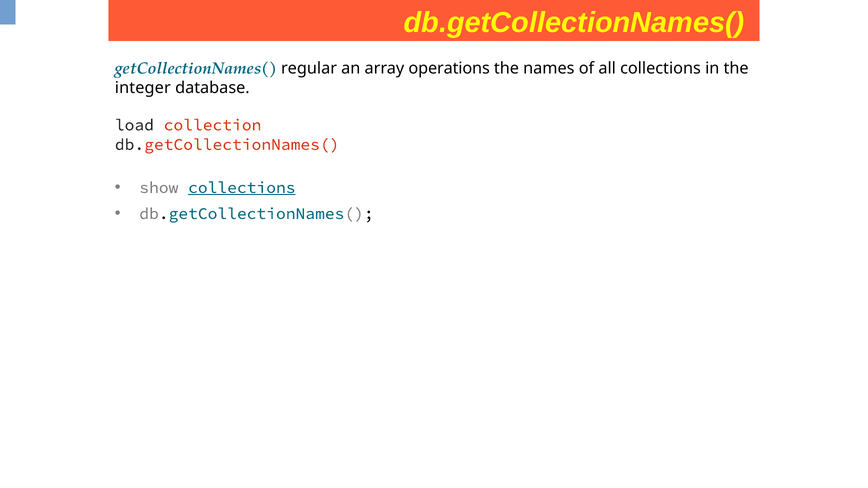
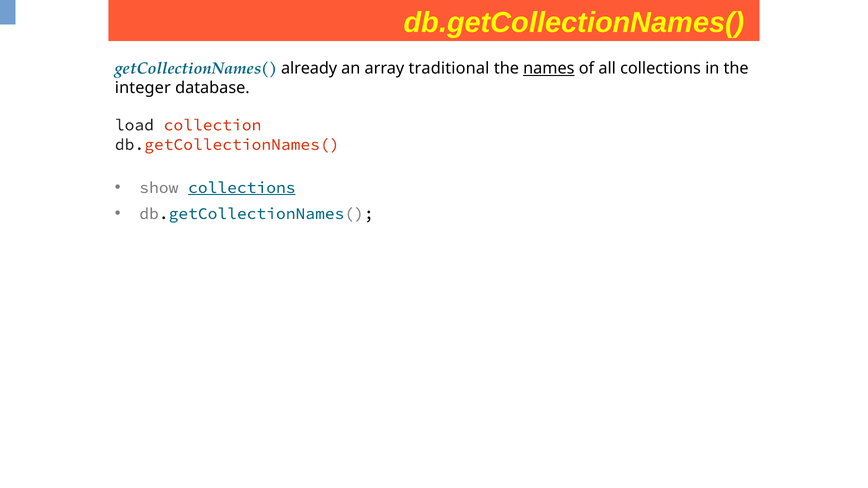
regular: regular -> already (309, 68)
operations: operations -> traditional (449, 68)
names underline: none -> present (549, 68)
